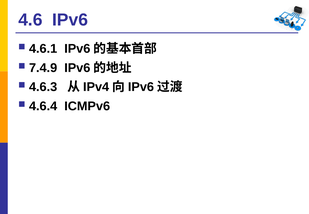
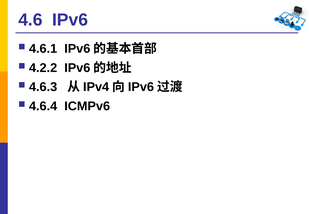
7.4.9: 7.4.9 -> 4.2.2 (43, 68)
